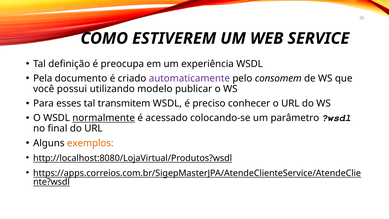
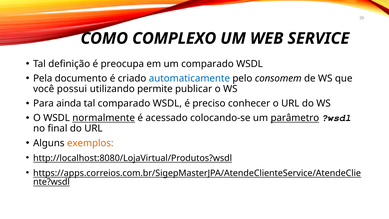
ESTIVEREM: ESTIVEREM -> COMPLEXO (174, 38)
um experiência: experiência -> comparado (207, 64)
automaticamente colour: purple -> blue (189, 78)
modelo: modelo -> permite (155, 89)
esses: esses -> ainda (69, 103)
tal transmitem: transmitem -> comparado (124, 103)
parâmetro underline: none -> present (295, 118)
